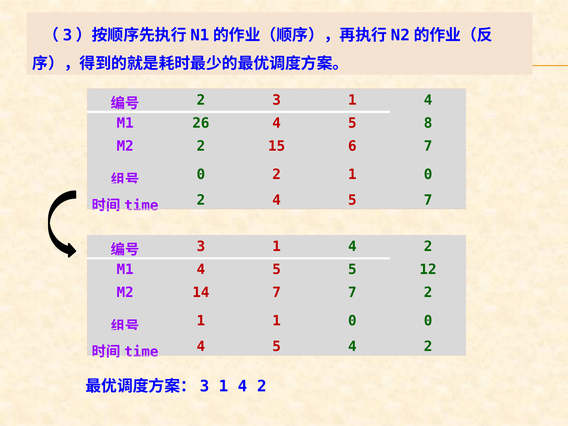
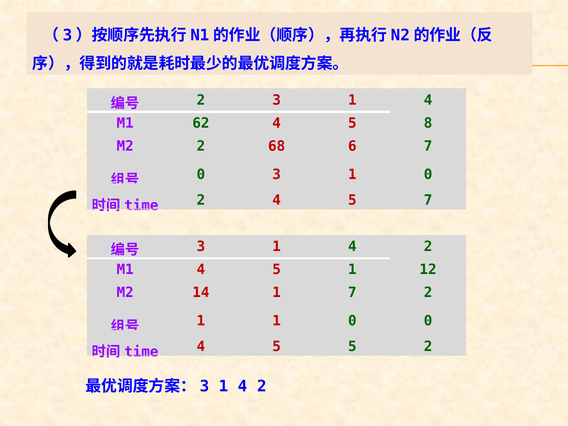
26: 26 -> 62 (201, 123)
15: 15 -> 68 (277, 146)
0 2: 2 -> 3 (277, 175)
5 5: 5 -> 1 (352, 270)
14 7: 7 -> 1 (277, 293)
5 4: 4 -> 5 (352, 347)
